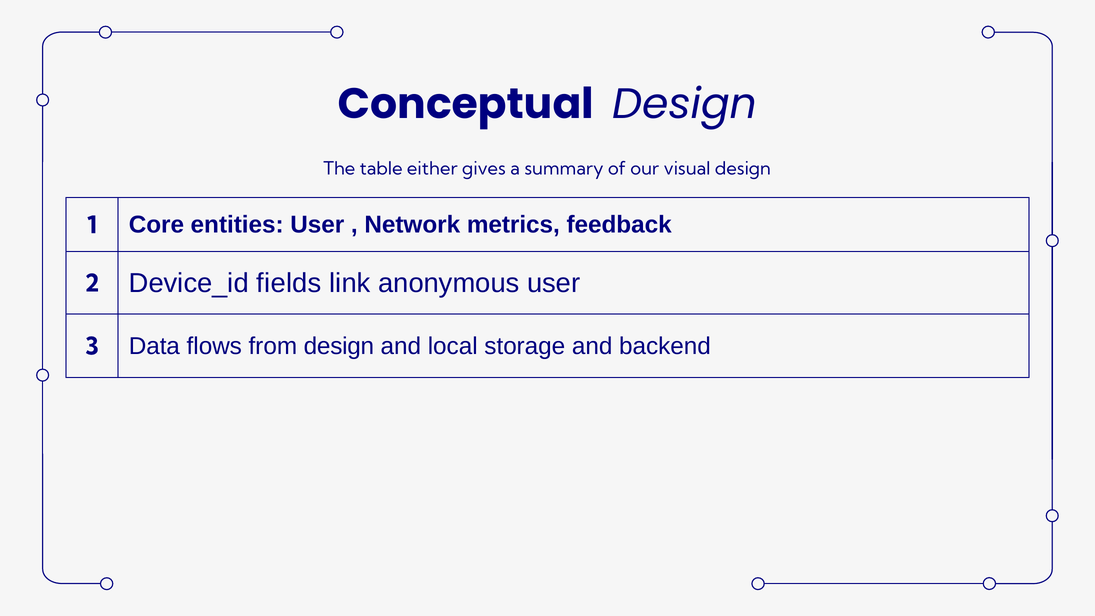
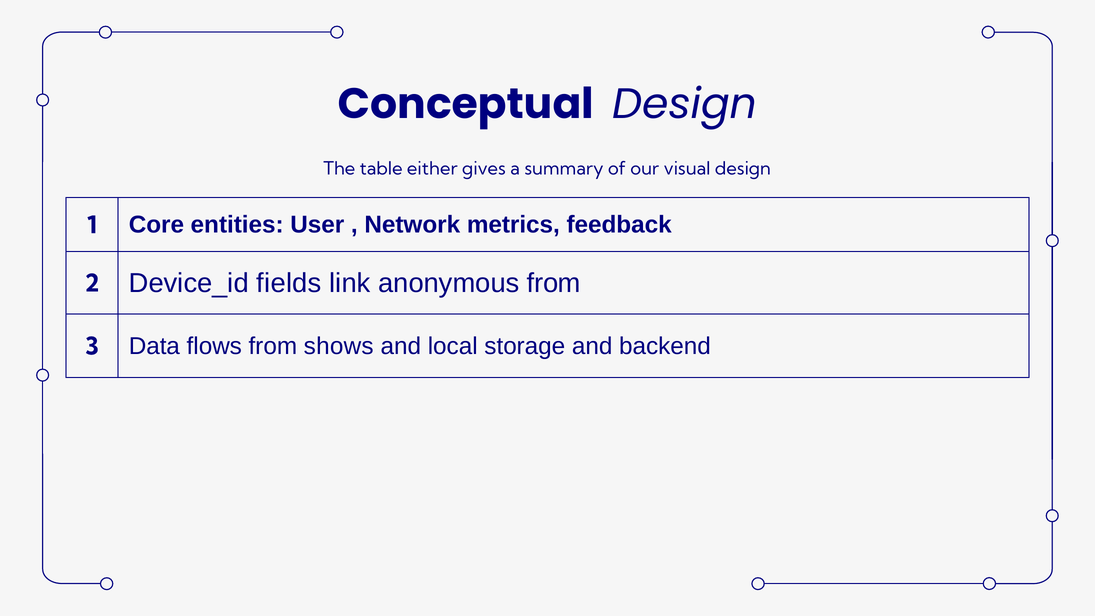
anonymous user: user -> from (554, 283)
from design: design -> shows (339, 346)
